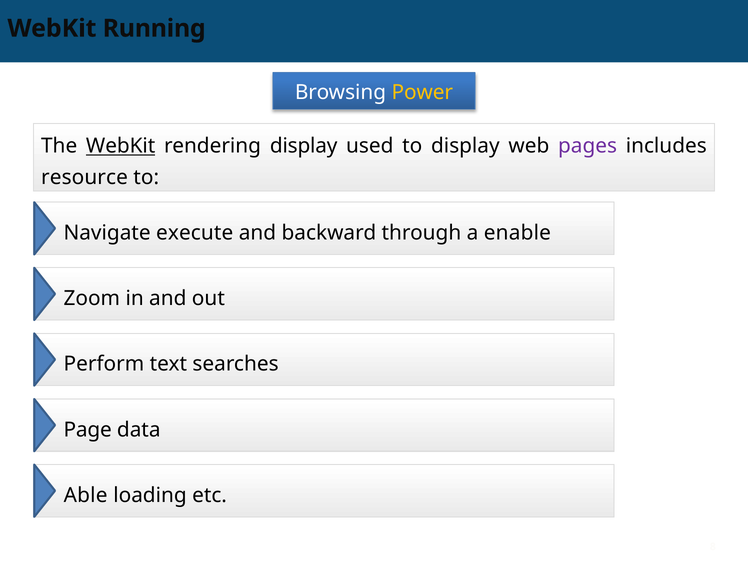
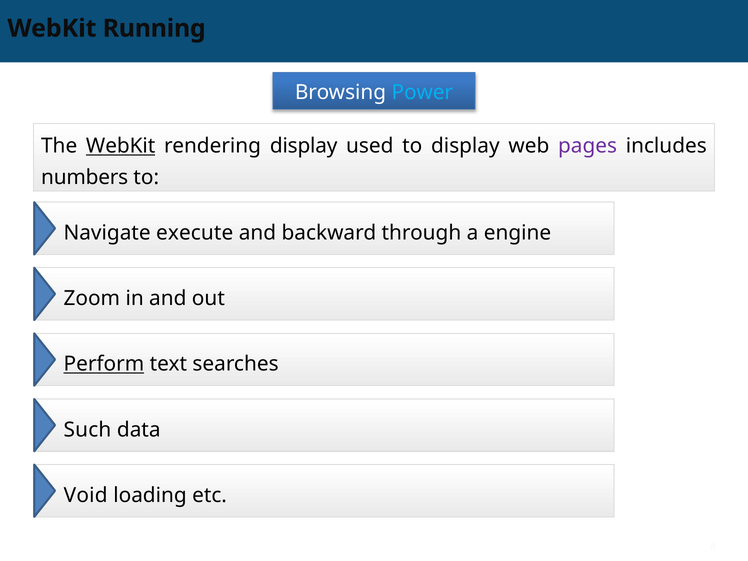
Power colour: yellow -> light blue (422, 92)
resource: resource -> numbers (85, 177)
enable: enable -> engine (517, 233)
Perform underline: none -> present (104, 364)
Page: Page -> Such (87, 430)
Able: Able -> Void (86, 495)
